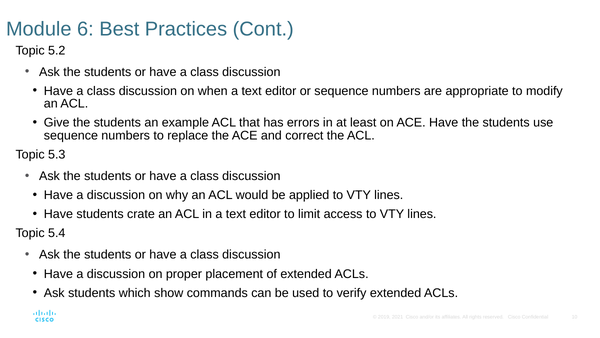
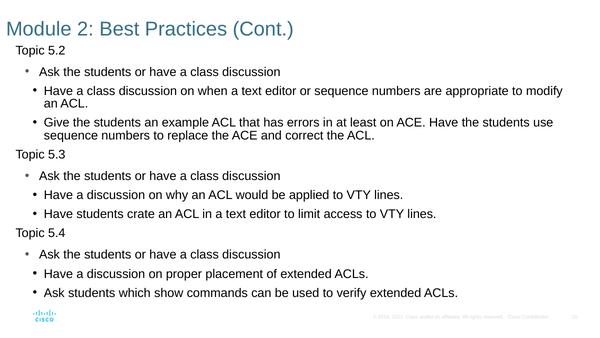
6: 6 -> 2 (85, 29)
